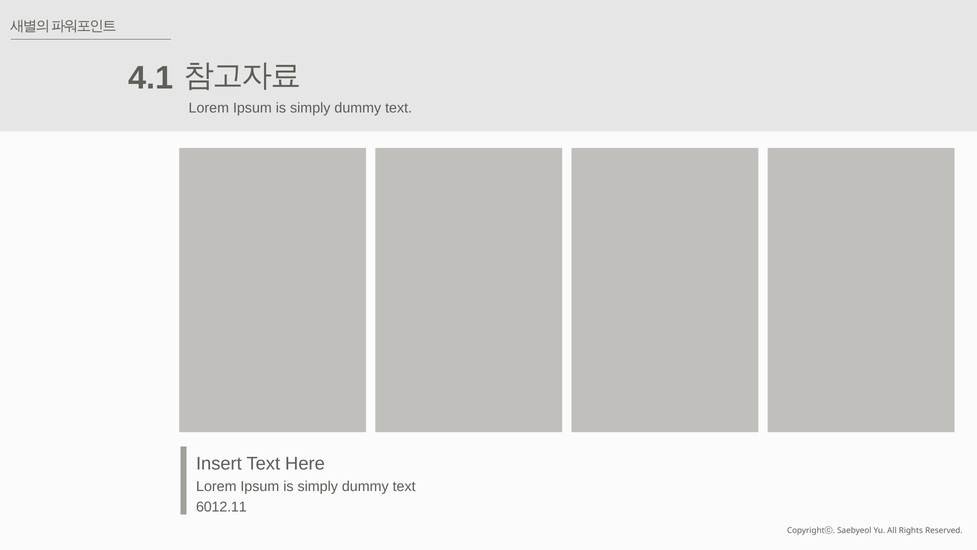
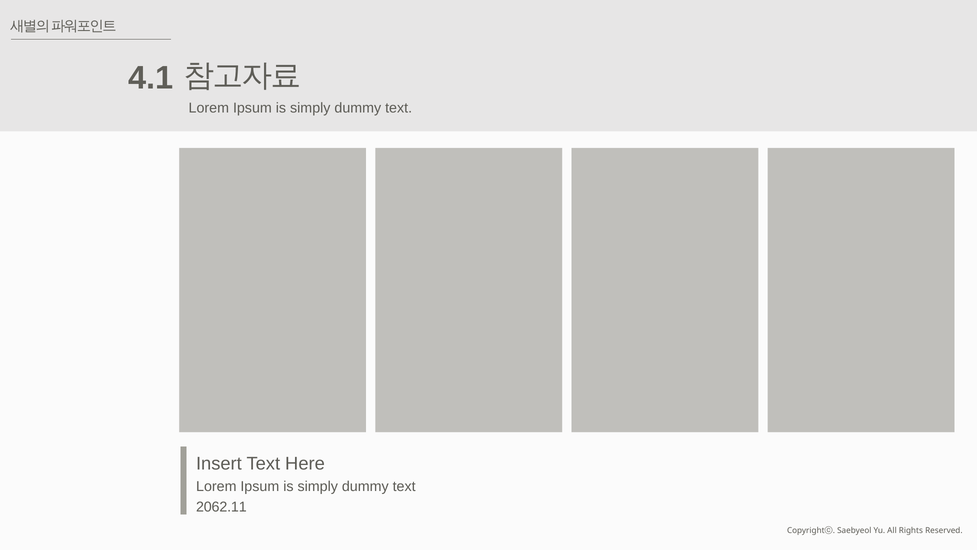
6012.11: 6012.11 -> 2062.11 (221, 506)
